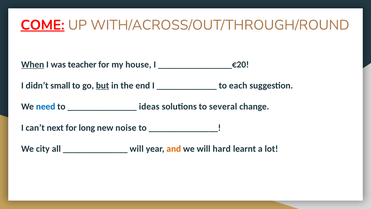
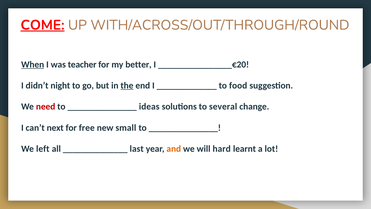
house: house -> better (138, 64)
small: small -> night (60, 85)
but underline: present -> none (103, 85)
the underline: none -> present (127, 85)
each: each -> food (238, 85)
need colour: blue -> red (46, 107)
long: long -> free (87, 128)
noise: noise -> small (126, 128)
city: city -> left (43, 149)
will: will -> last (137, 149)
